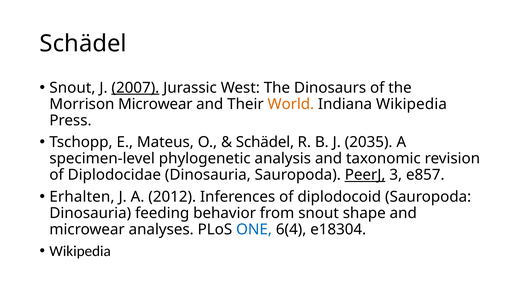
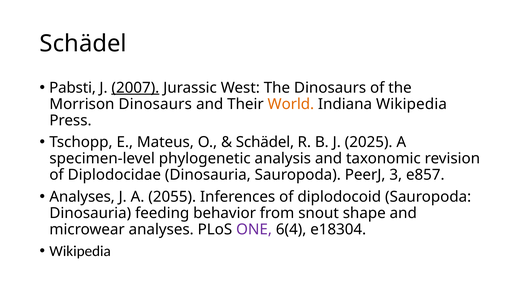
Snout: Snout -> Pabsti (73, 88)
Morrison Microwear: Microwear -> Dinosaurs (155, 104)
2035: 2035 -> 2025 (369, 142)
PeerJ underline: present -> none (365, 175)
Erhalten: Erhalten -> Analyses (82, 197)
2012: 2012 -> 2055 (172, 197)
ONE colour: blue -> purple (254, 230)
